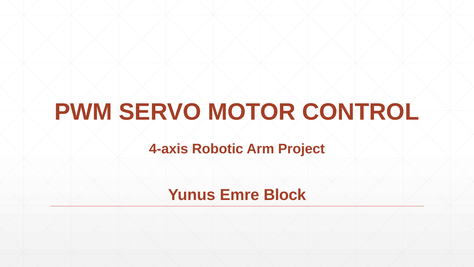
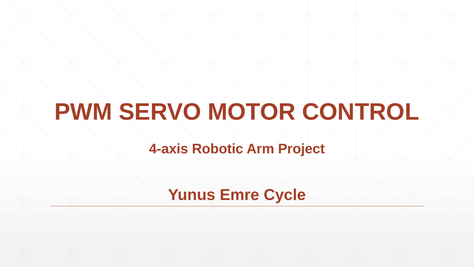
Block: Block -> Cycle (285, 195)
